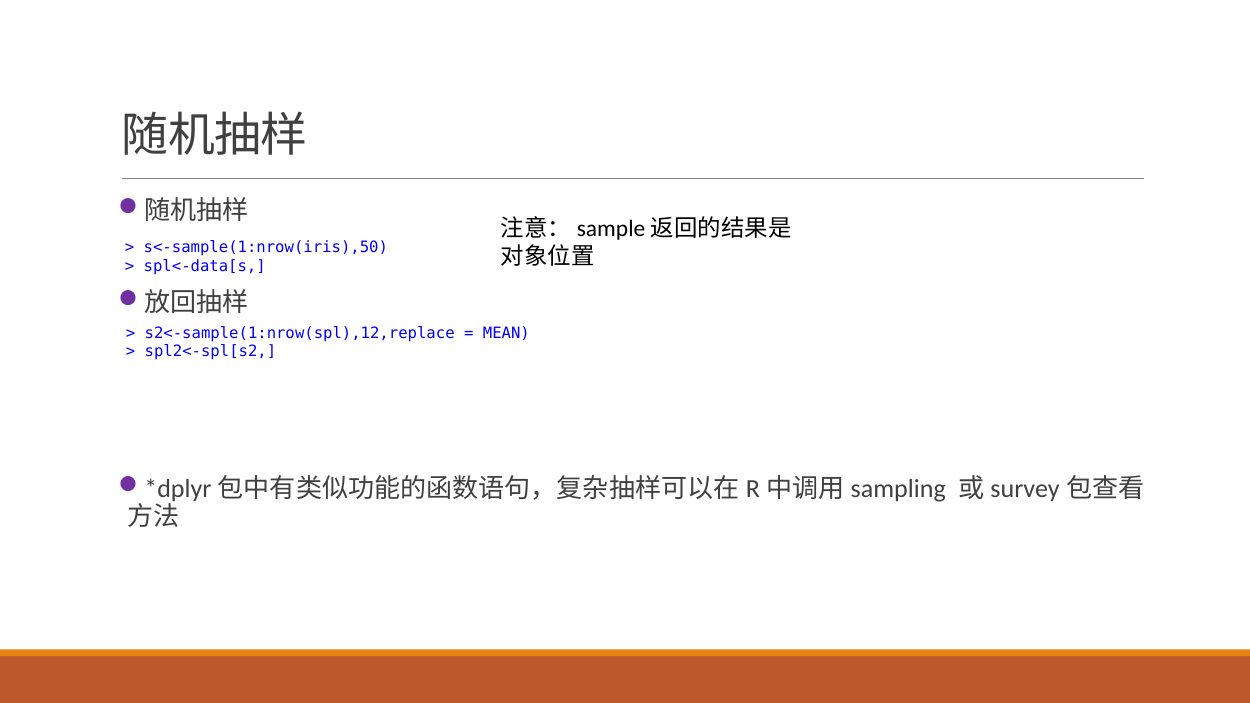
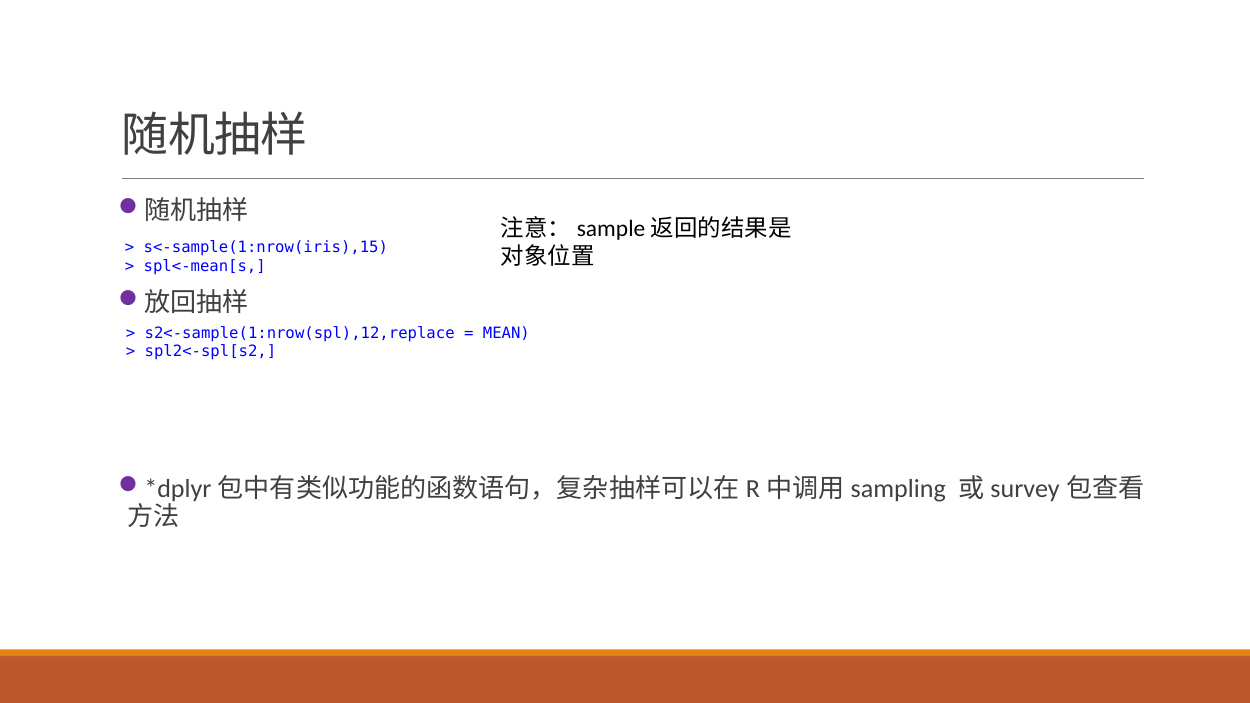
s<-sample(1:nrow(iris),50: s<-sample(1:nrow(iris),50 -> s<-sample(1:nrow(iris),15 (266, 248)
spl<-data[s: spl<-data[s -> spl<-mean[s (205, 266)
